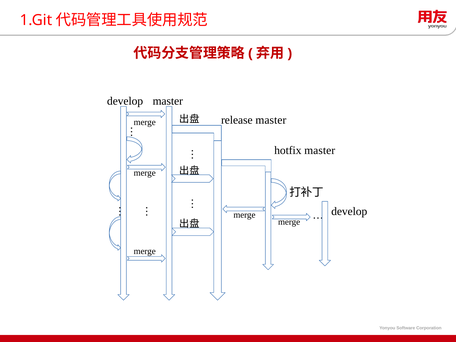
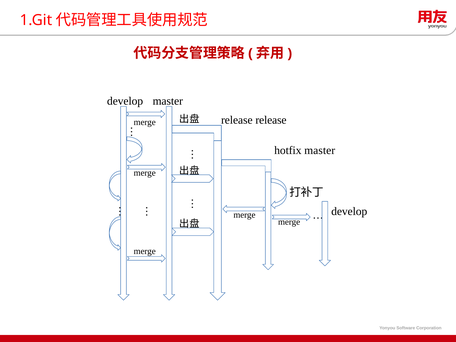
release master: master -> release (271, 120)
